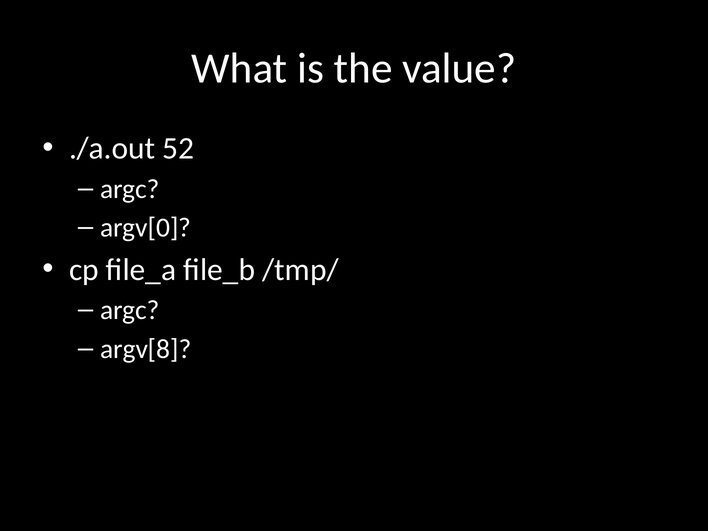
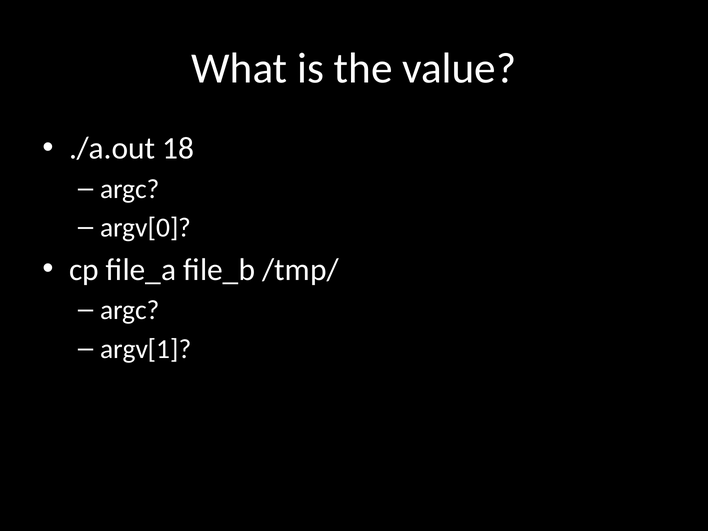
52: 52 -> 18 (178, 149)
argv[8: argv[8 -> argv[1 (146, 349)
